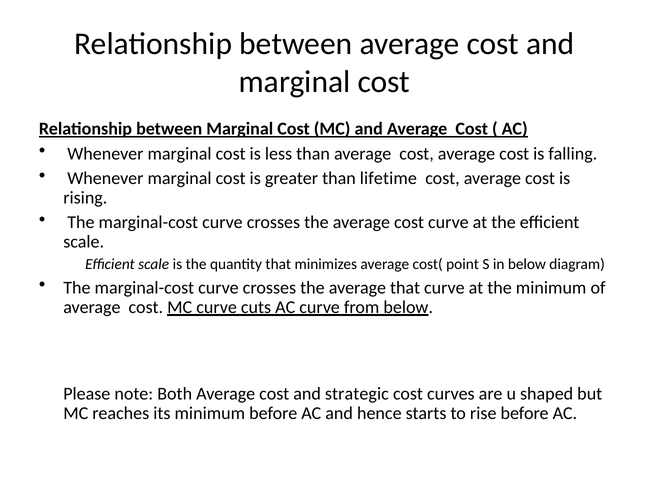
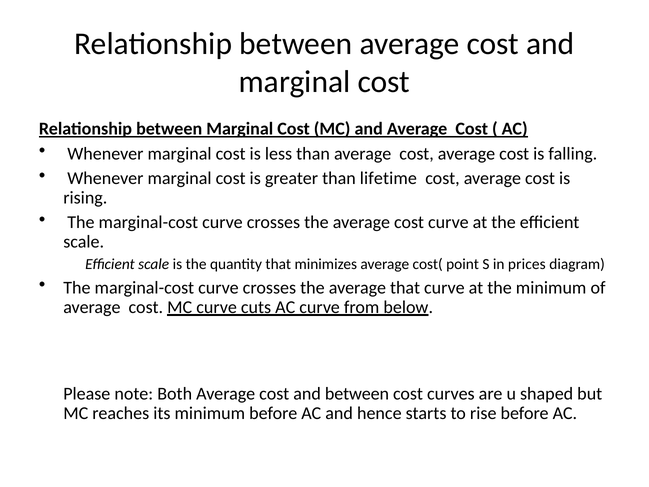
in below: below -> prices (527, 264)
and strategic: strategic -> between (357, 394)
